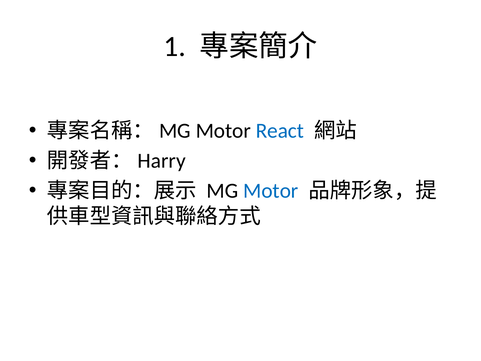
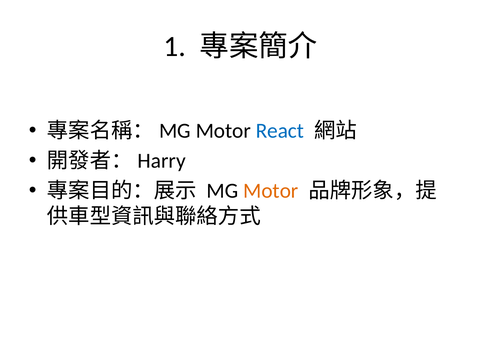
Motor colour: blue -> orange (271, 191)
